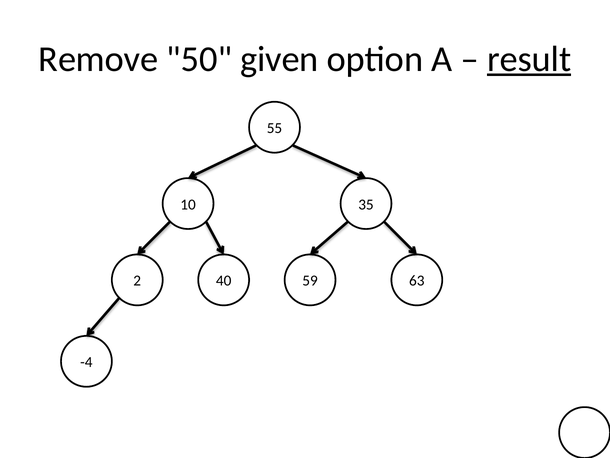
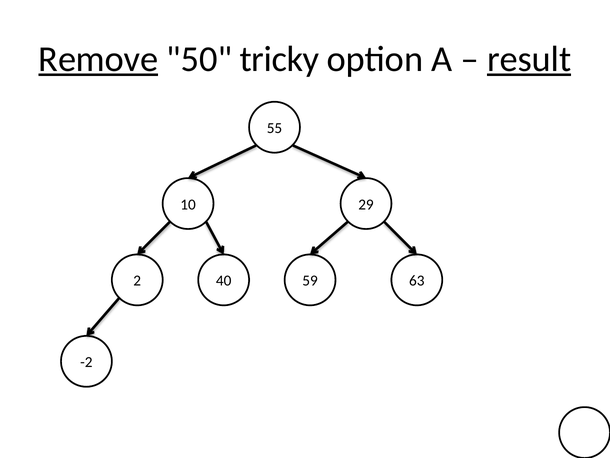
Remove underline: none -> present (98, 59)
given: given -> tricky (280, 59)
35: 35 -> 29 (366, 204)
-4: -4 -> -2 (86, 362)
